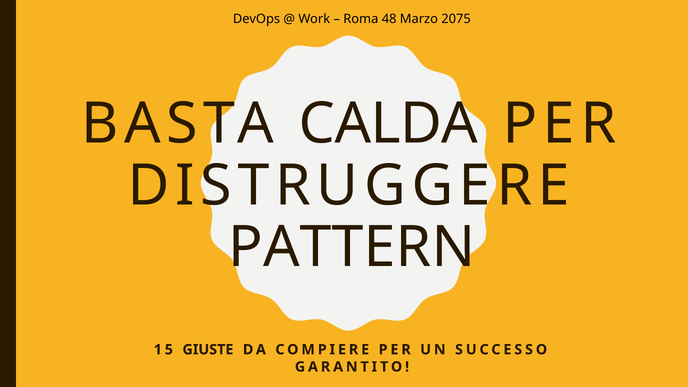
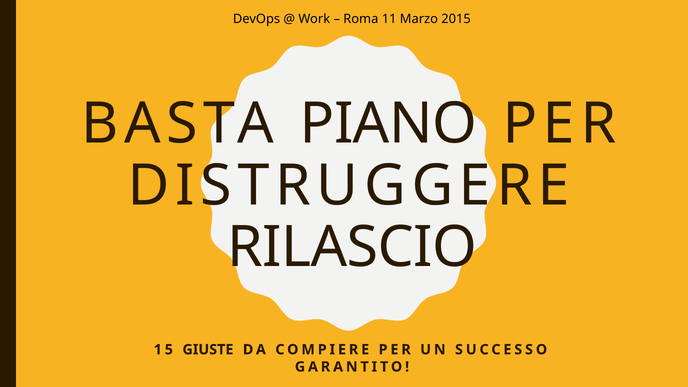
48: 48 -> 11 (389, 19)
2075: 2075 -> 2015 (456, 19)
CALDA: CALDA -> PIANO (388, 124)
PATTERN: PATTERN -> RILASCIO (352, 248)
